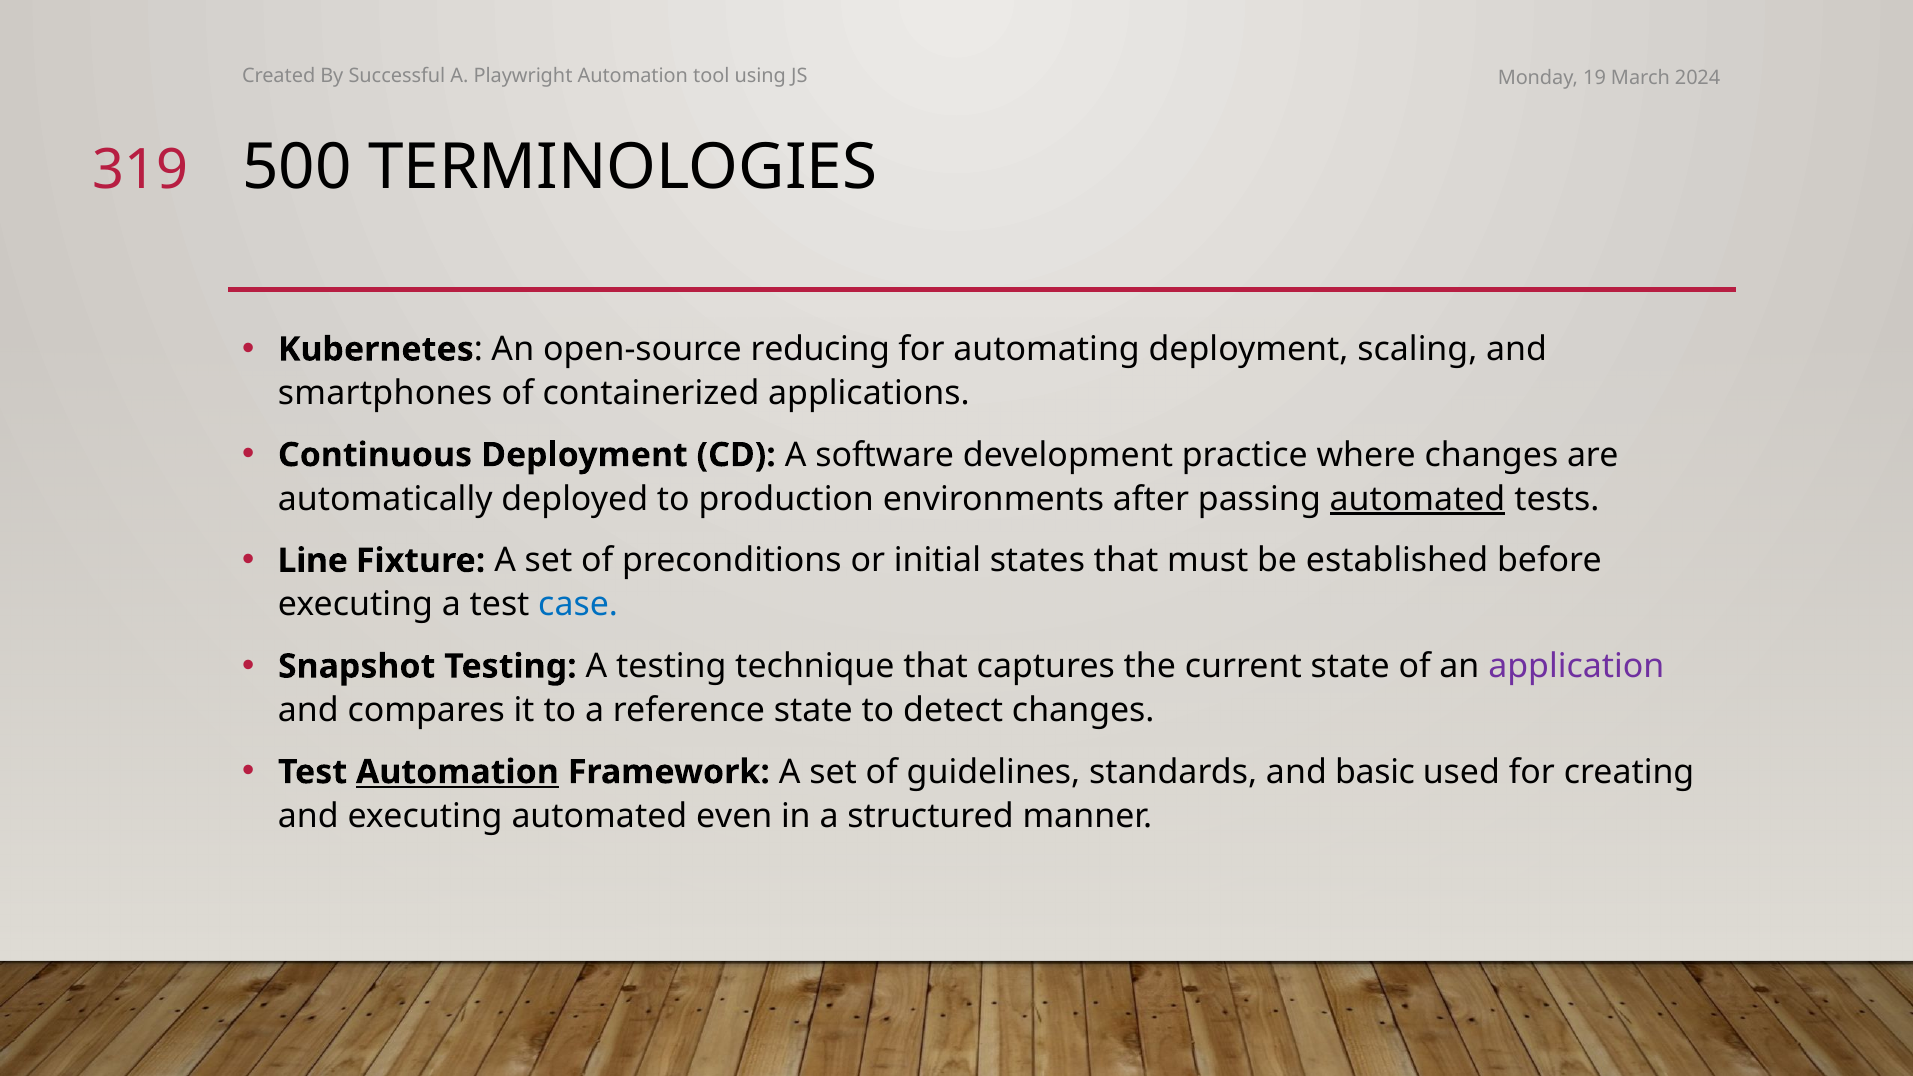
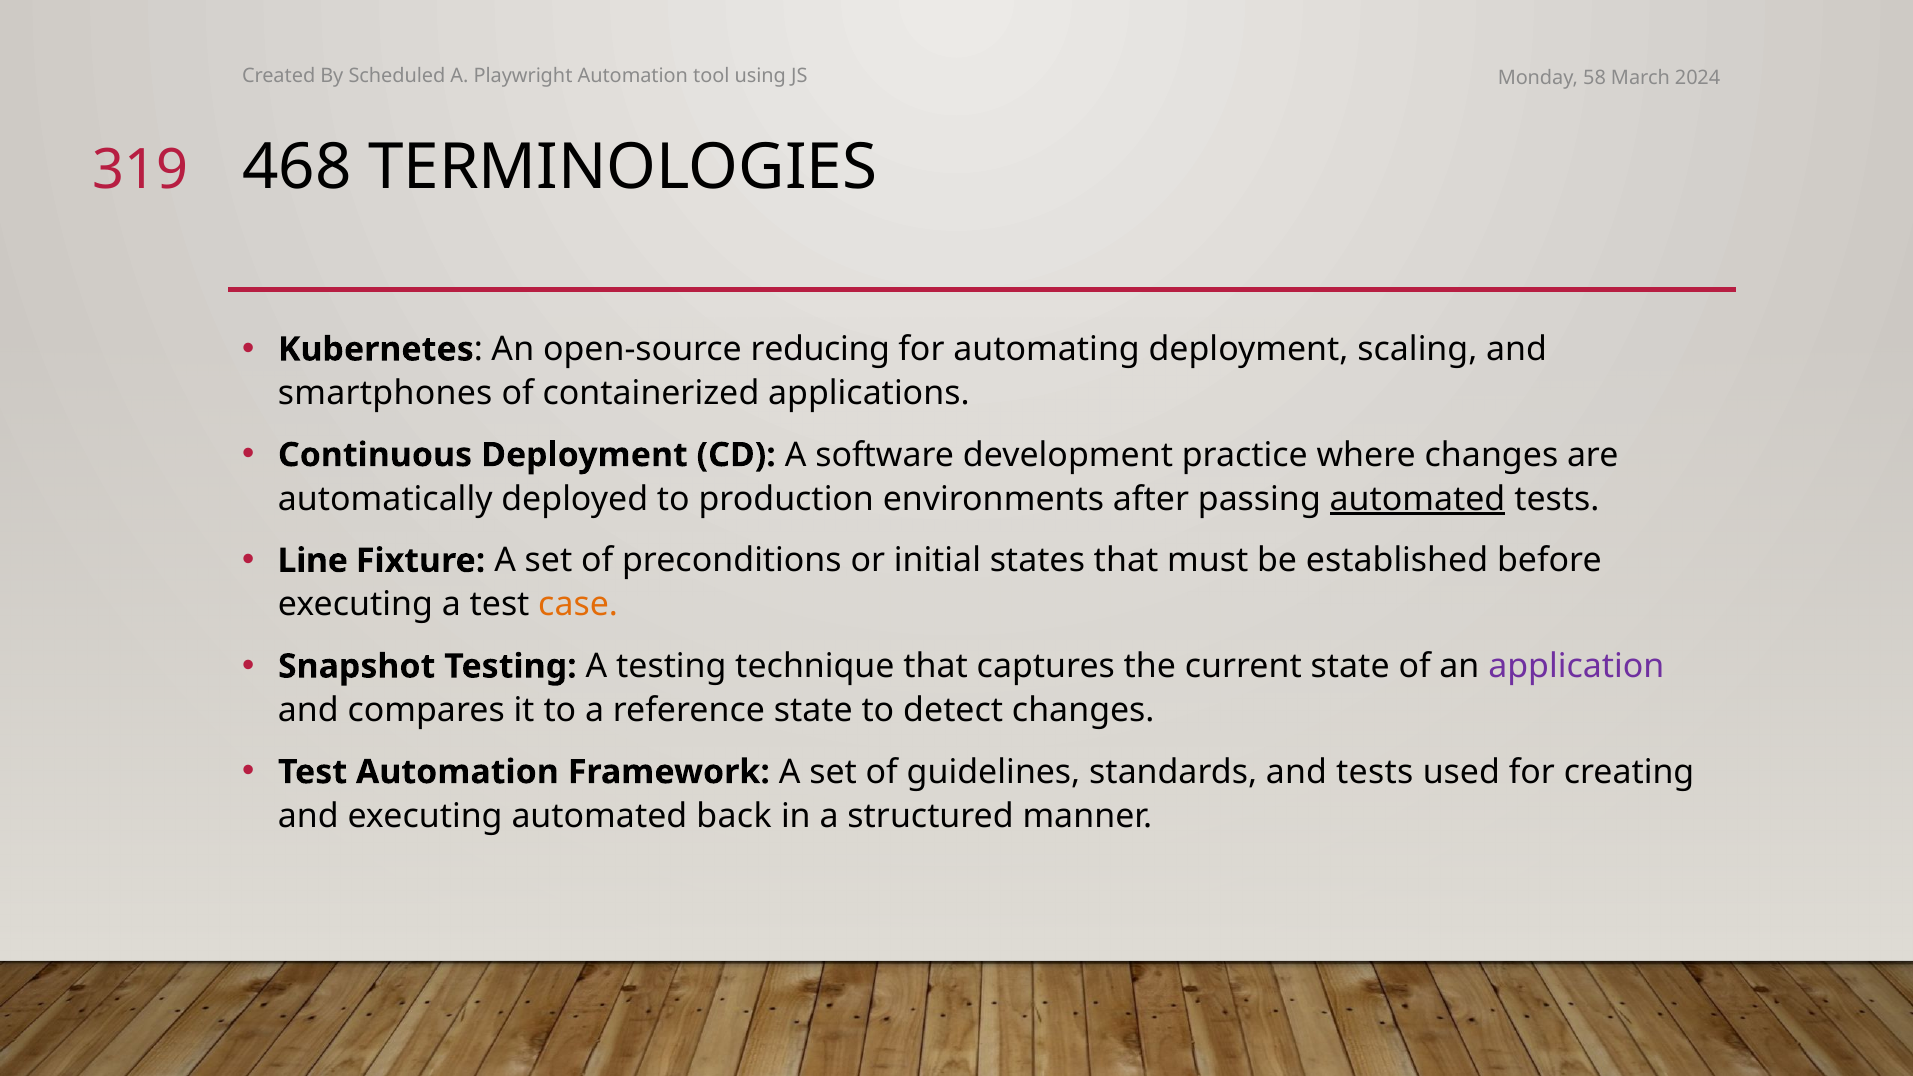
Successful: Successful -> Scheduled (397, 76)
19: 19 -> 58 (1595, 77)
500: 500 -> 468 (297, 168)
case colour: blue -> orange (578, 605)
Automation underline: present -> none (457, 772)
and basic: basic -> tests (1375, 772)
even: even -> back (734, 816)
